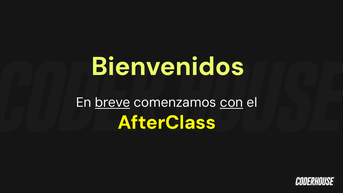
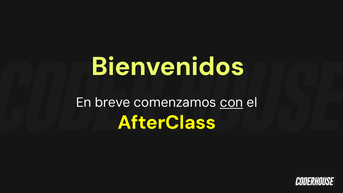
breve underline: present -> none (113, 103)
